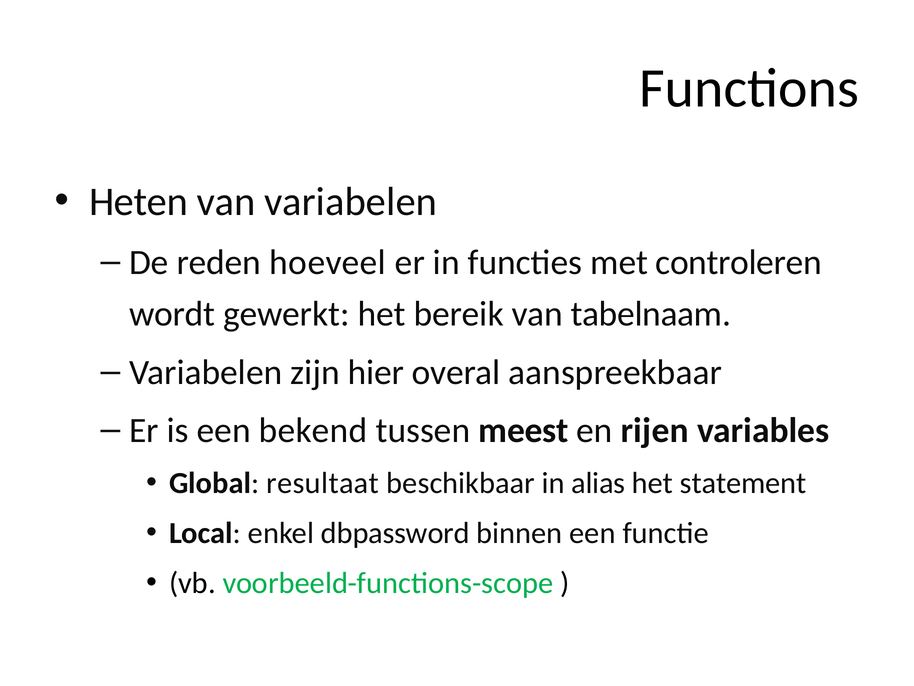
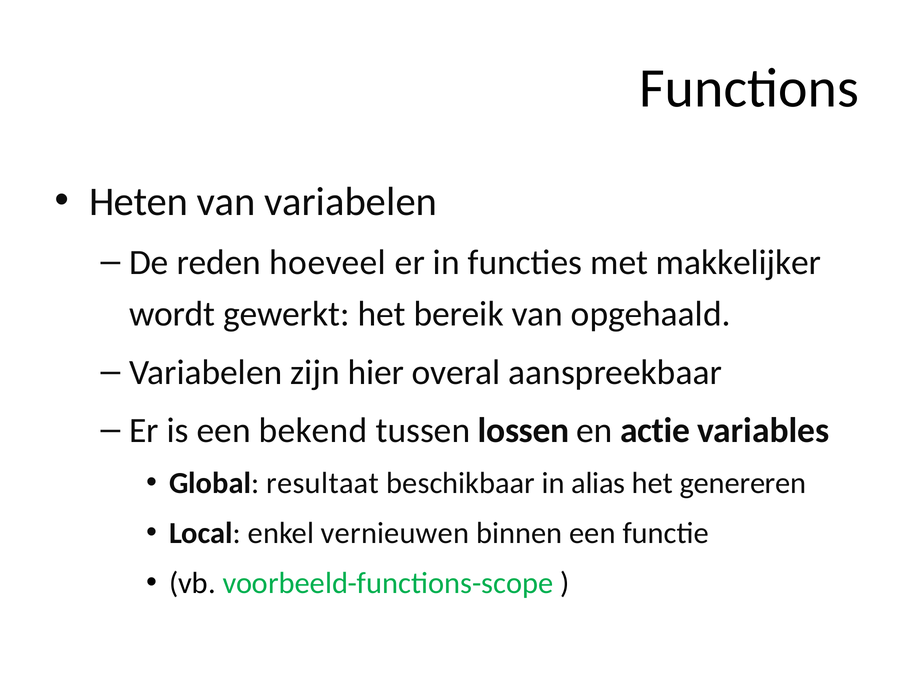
controleren: controleren -> makkelijker (738, 263)
tabelnaam: tabelnaam -> opgehaald (651, 314)
meest: meest -> lossen (524, 430)
rijen: rijen -> actie (655, 430)
statement: statement -> genereren (743, 483)
dbpassword: dbpassword -> vernieuwen (395, 533)
